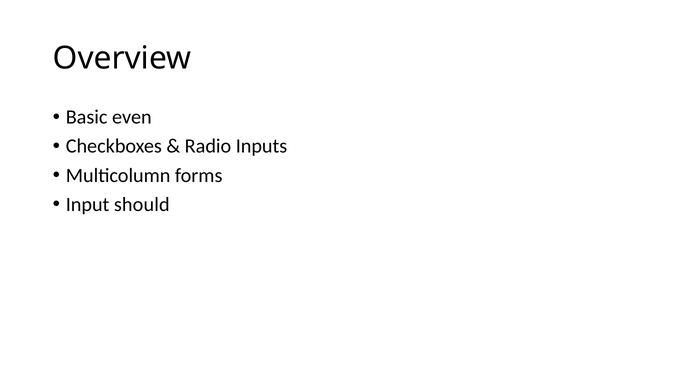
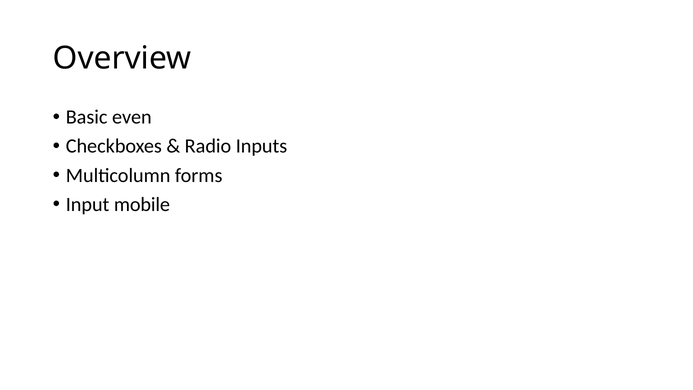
should: should -> mobile (142, 204)
